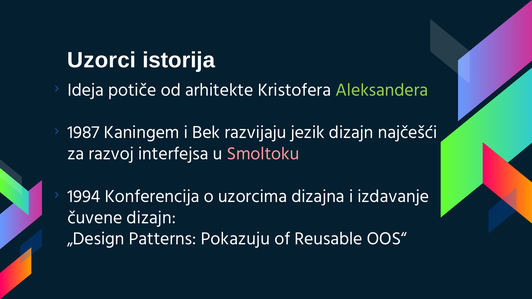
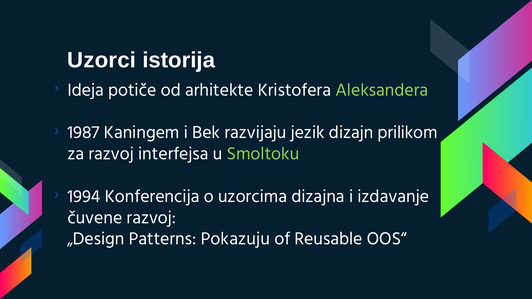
najčešći: najčešći -> prilikom (408, 133)
Smoltoku colour: pink -> light green (263, 154)
čuvene dizajn: dizajn -> razvoj (151, 218)
